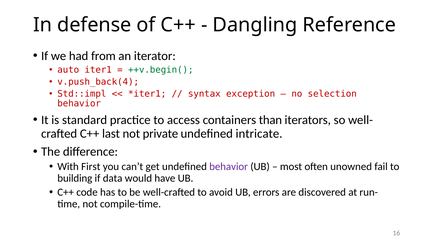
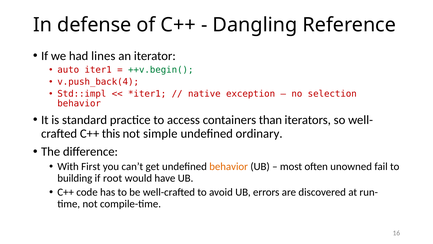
from: from -> lines (103, 56)
syntax: syntax -> native (204, 94)
last: last -> this (111, 133)
private: private -> simple (160, 133)
intricate: intricate -> ordinary (259, 133)
behavior colour: purple -> orange (229, 166)
data: data -> root (113, 178)
